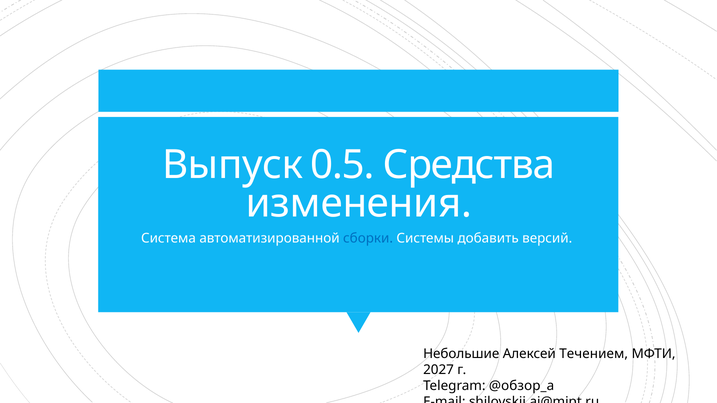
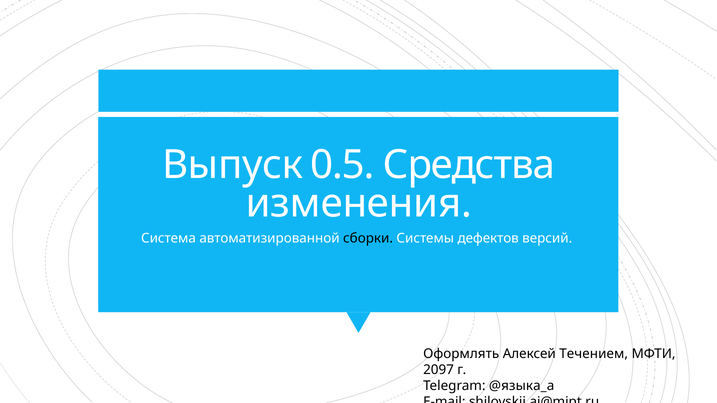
сборки colour: blue -> black (368, 239)
добавить: добавить -> дефектов (488, 239)
Небольшие: Небольшие -> Оформлять (461, 354)
2027: 2027 -> 2097 (439, 370)
@обзор_a: @обзор_a -> @языка_a (522, 386)
